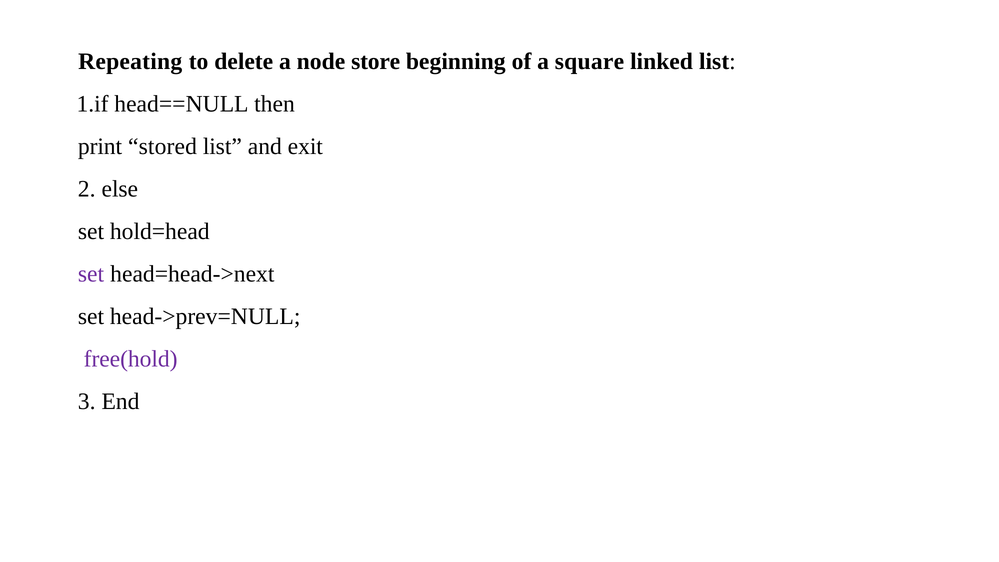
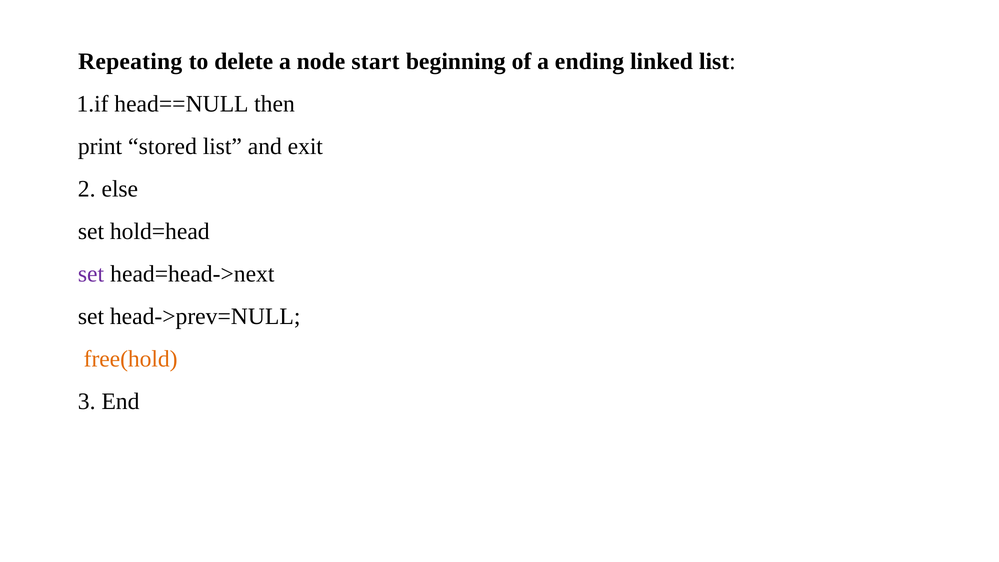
store: store -> start (375, 62)
square: square -> ending (589, 62)
free(hold colour: purple -> orange (131, 359)
